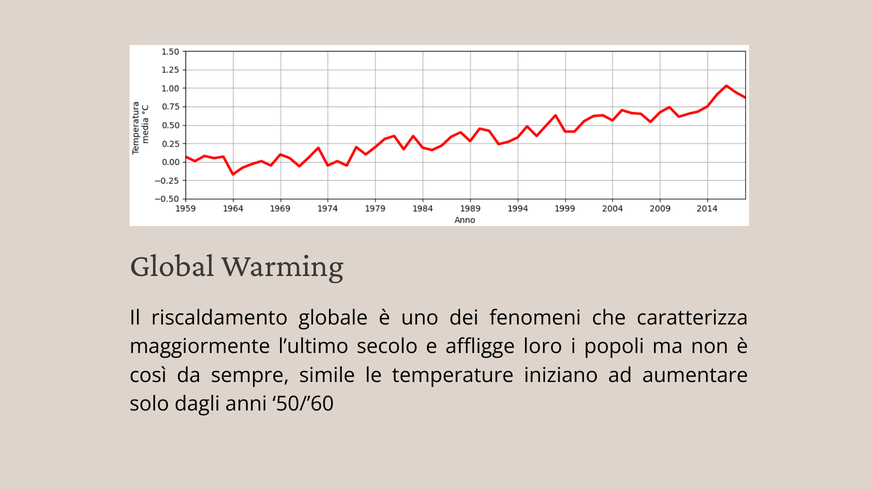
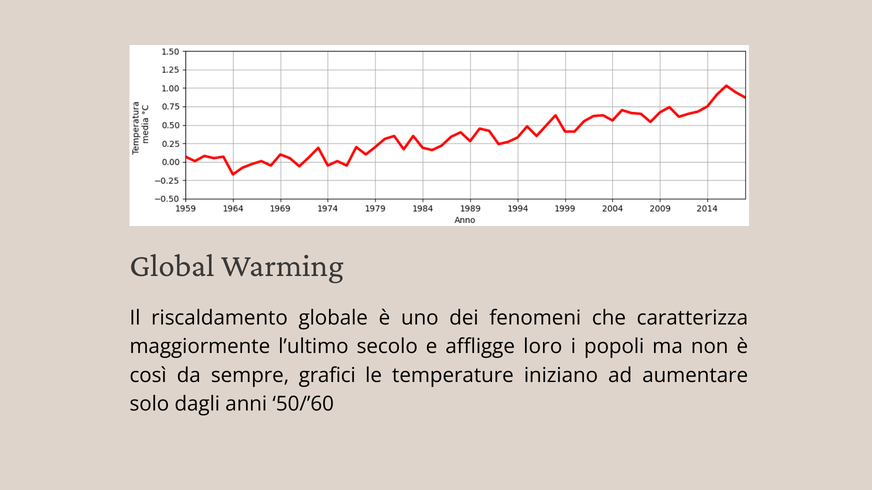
simile: simile -> grafici (327, 376)
